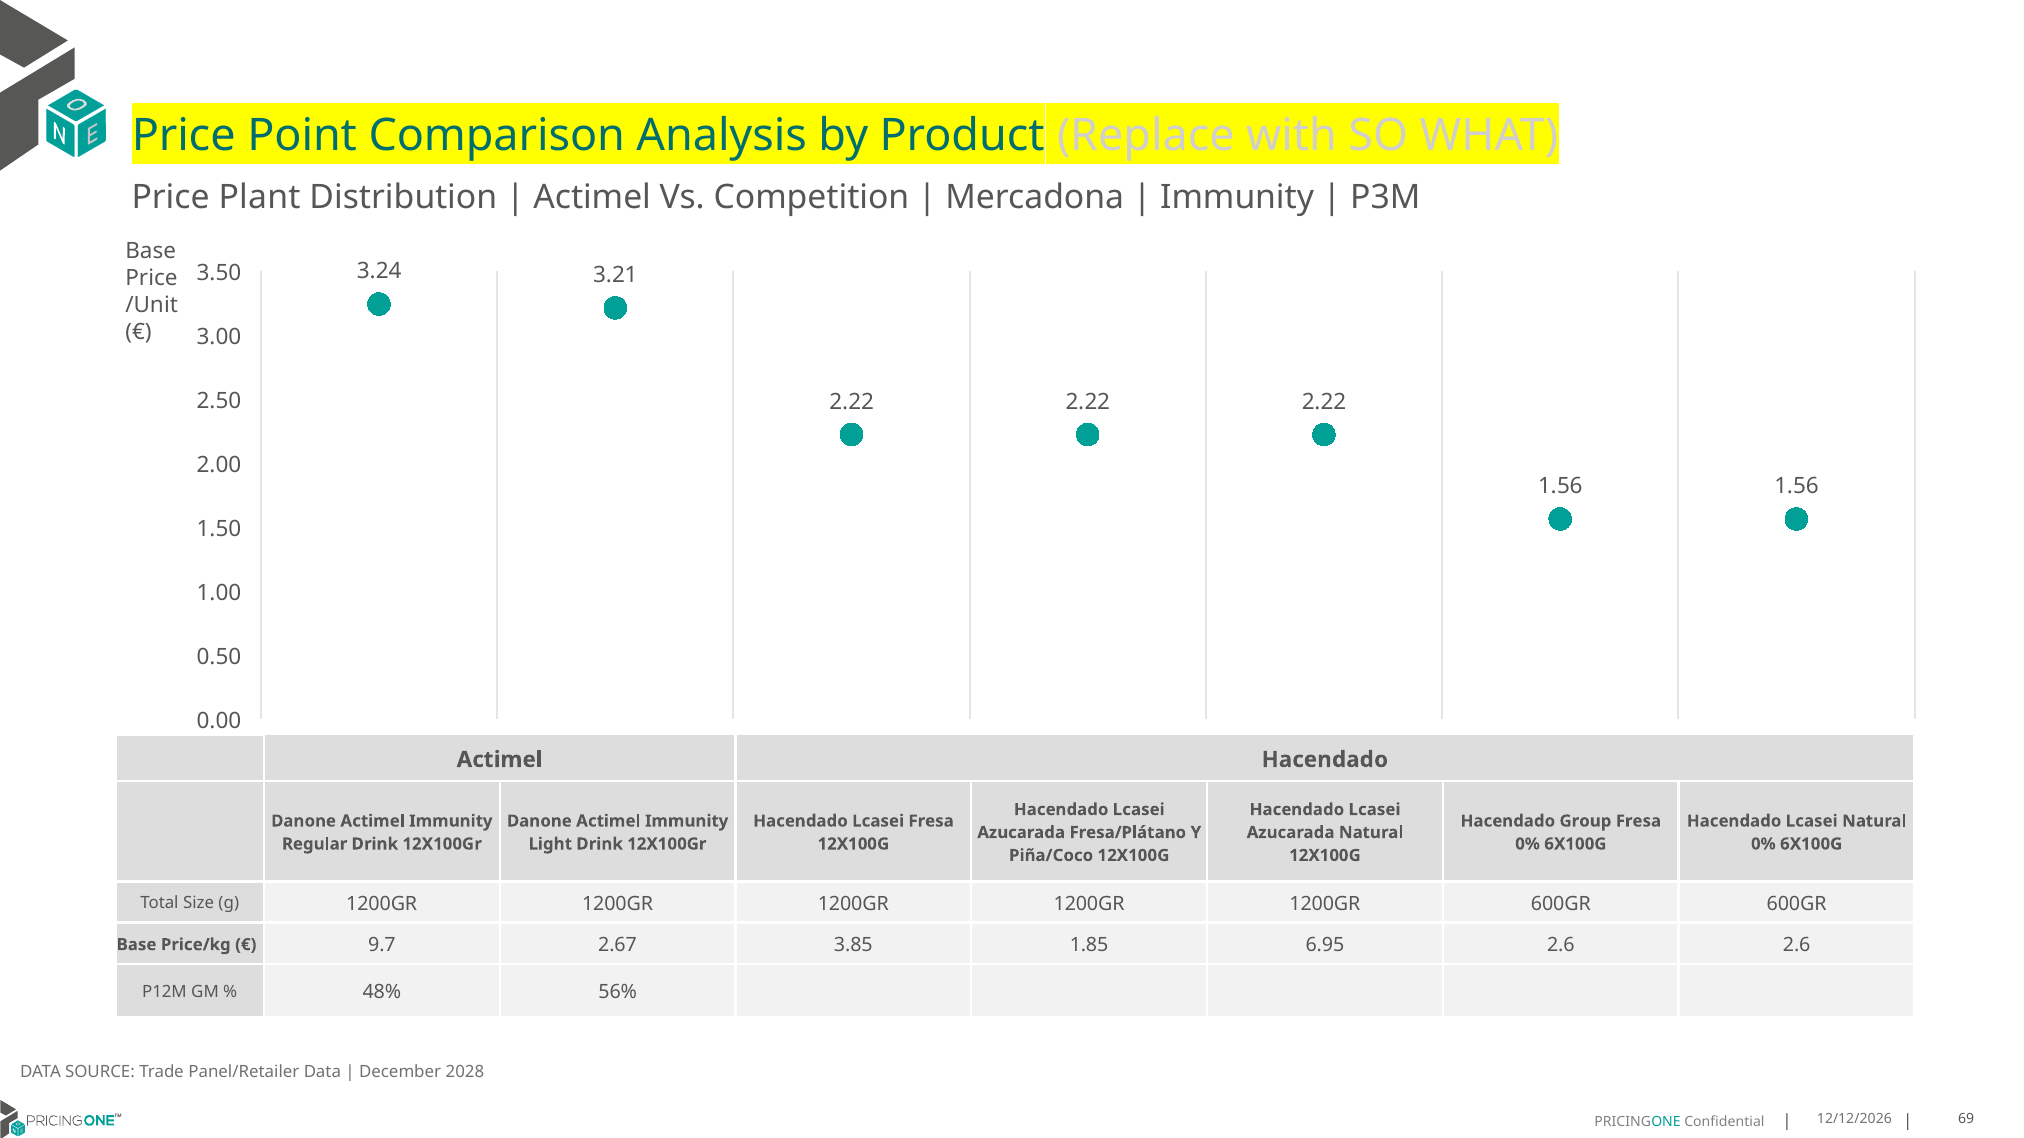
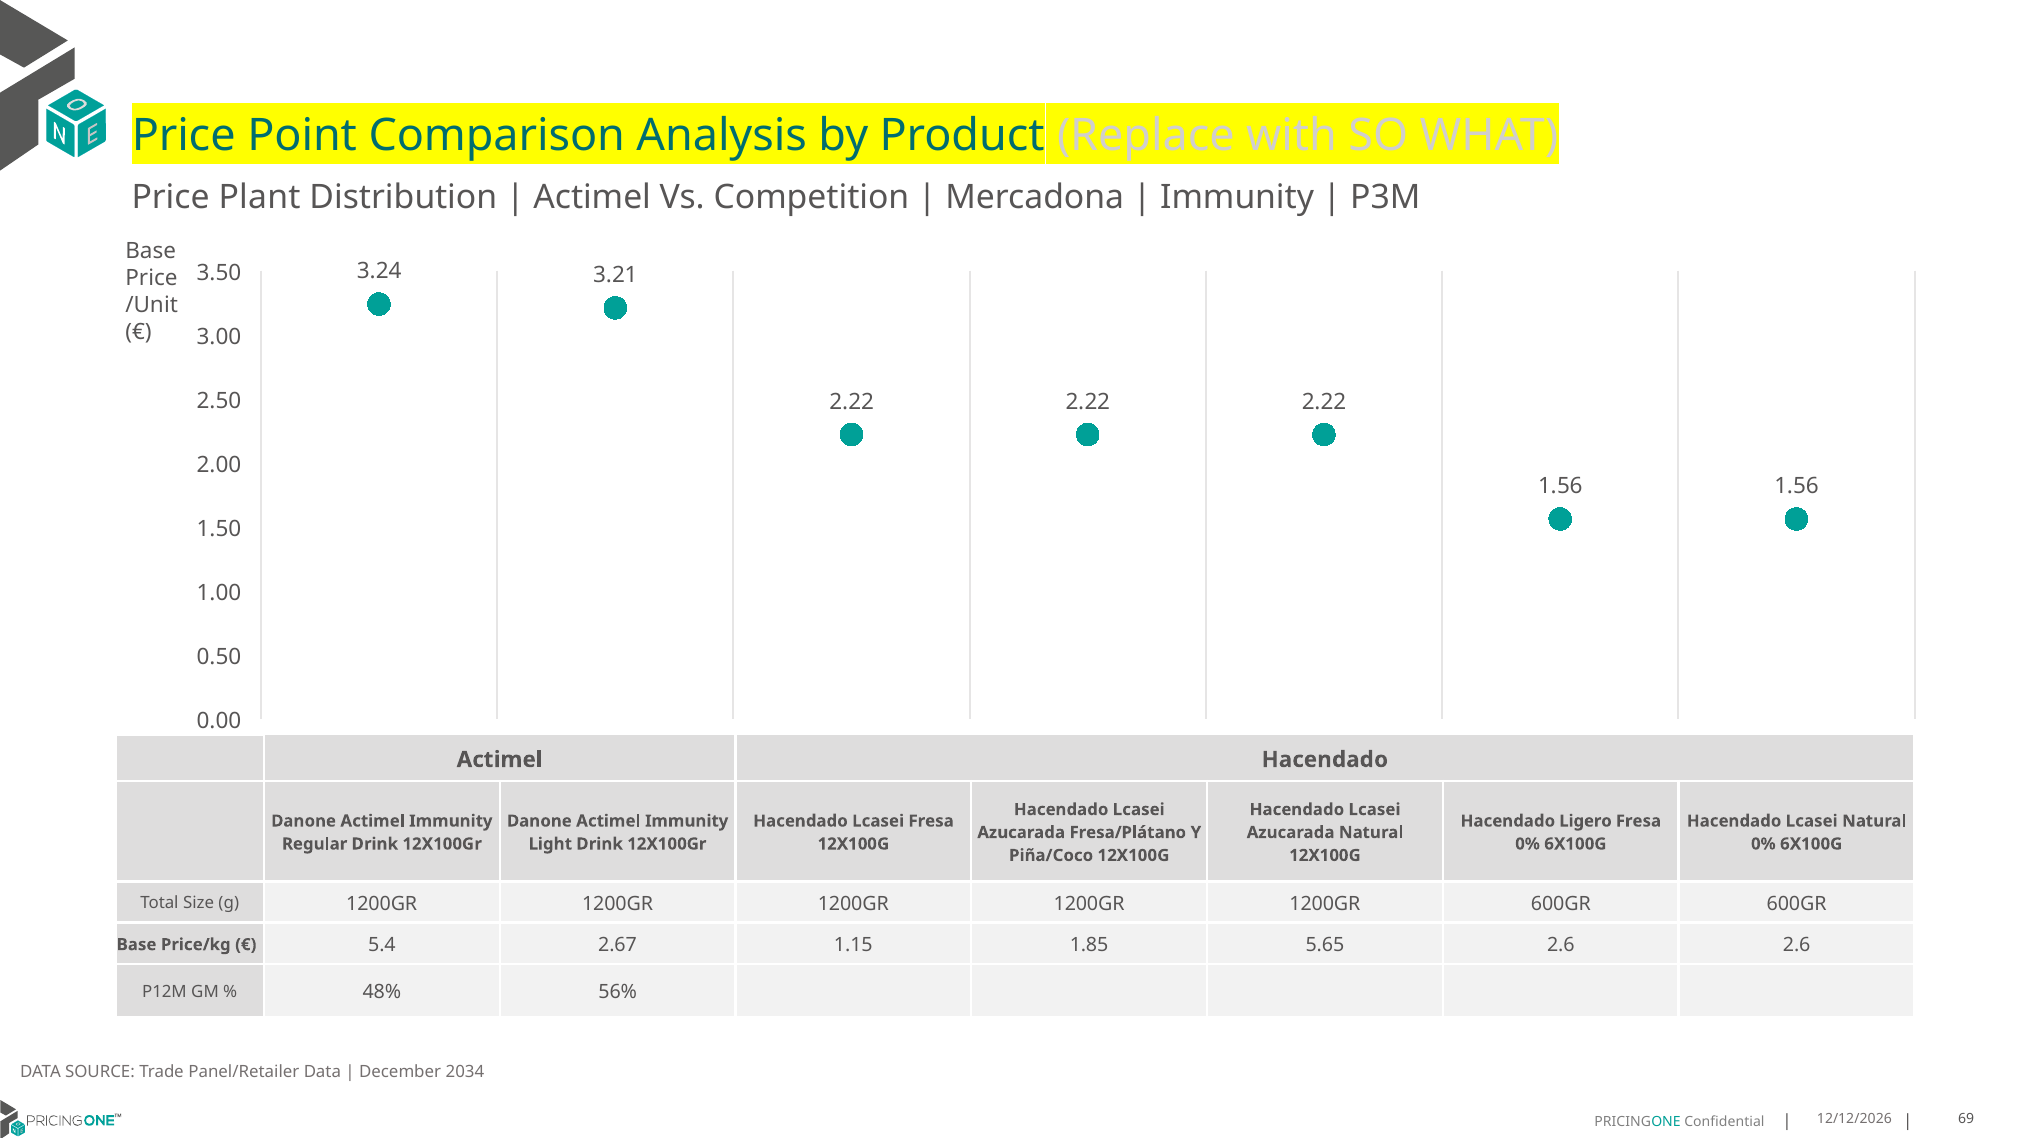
Group: Group -> Ligero (1586, 821)
9.7: 9.7 -> 5.4 (382, 945)
3.85: 3.85 -> 1.15 (853, 945)
6.95: 6.95 -> 5.65 (1325, 945)
2028: 2028 -> 2034 (465, 1072)
